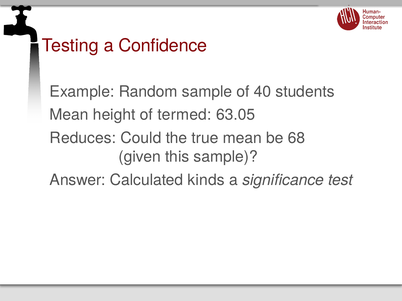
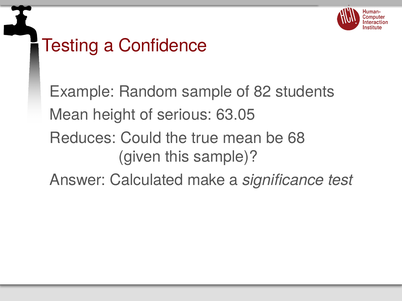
40: 40 -> 82 (263, 92)
termed: termed -> serious (185, 115)
kinds: kinds -> make (206, 180)
